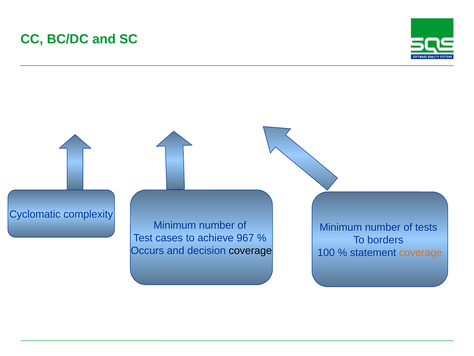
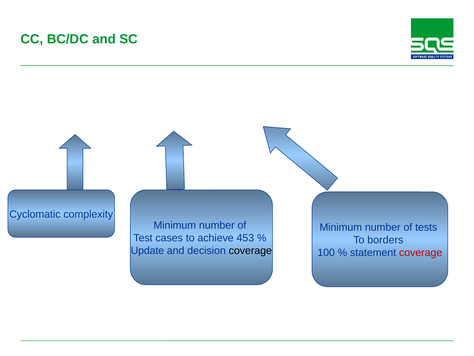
967: 967 -> 453 (245, 238)
Occurs: Occurs -> Update (147, 250)
coverage colour: orange -> red (421, 252)
